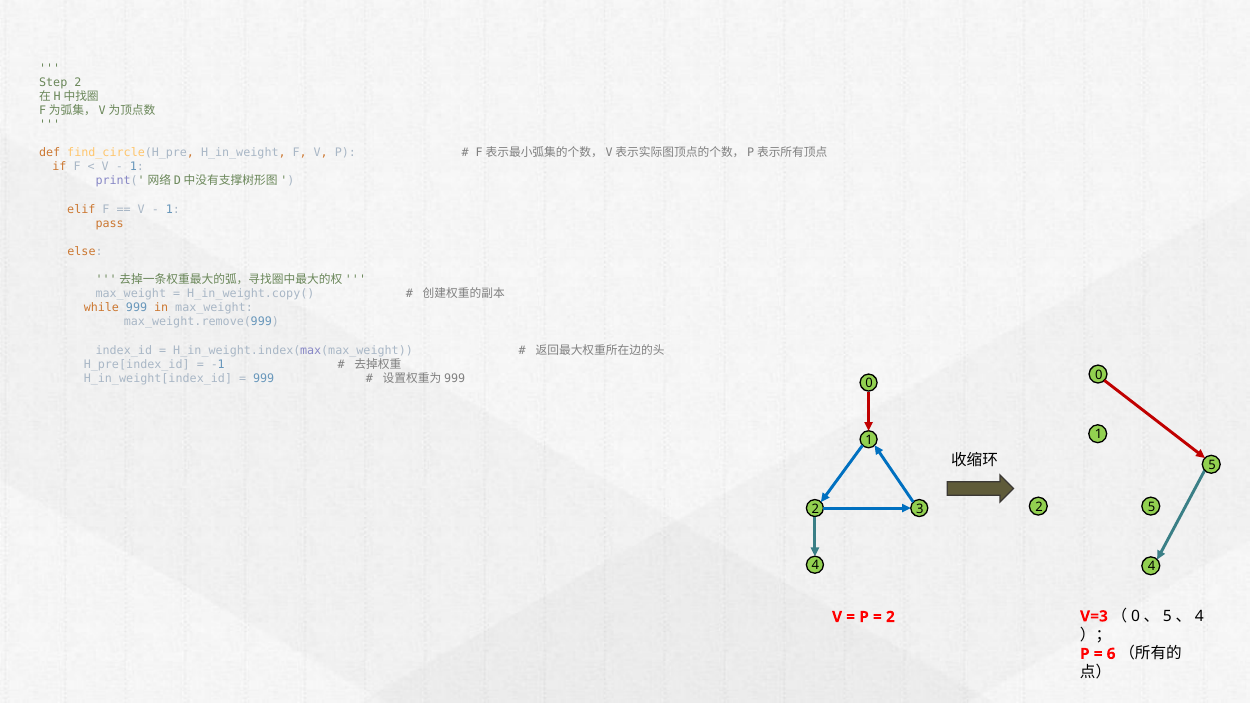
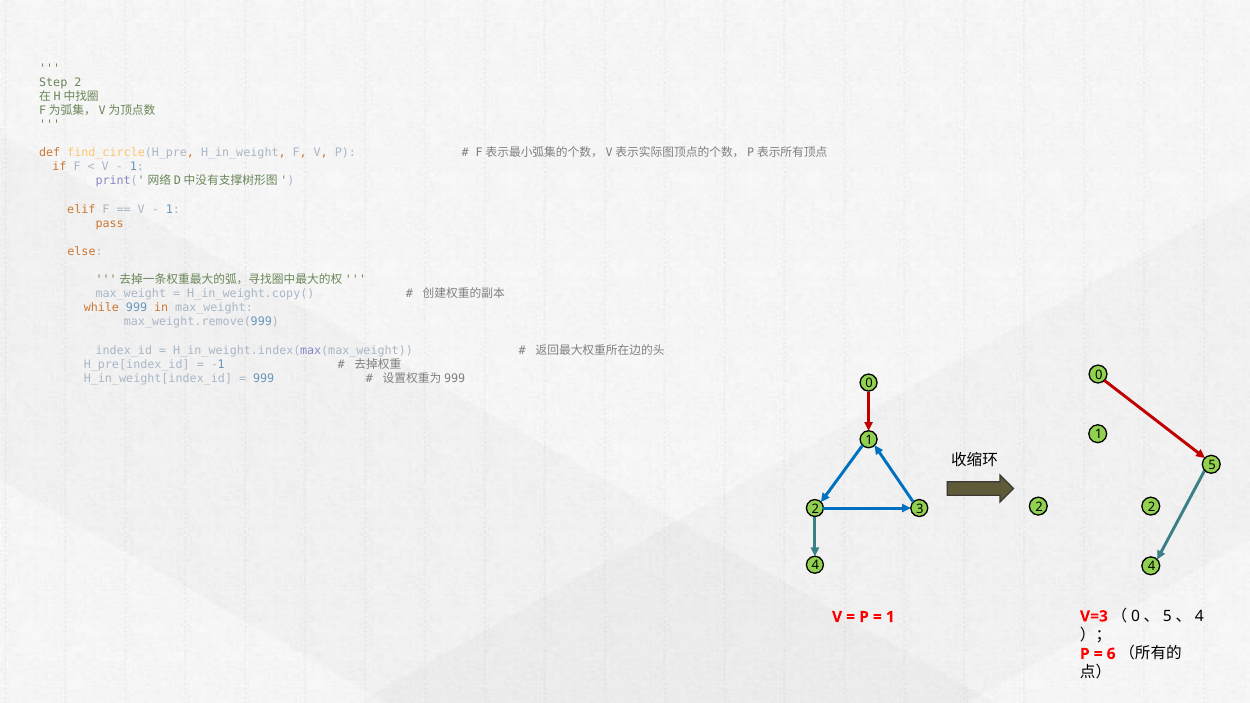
2 5: 5 -> 2 (1152, 507)
2: 2 -> 1 (890, 617)
